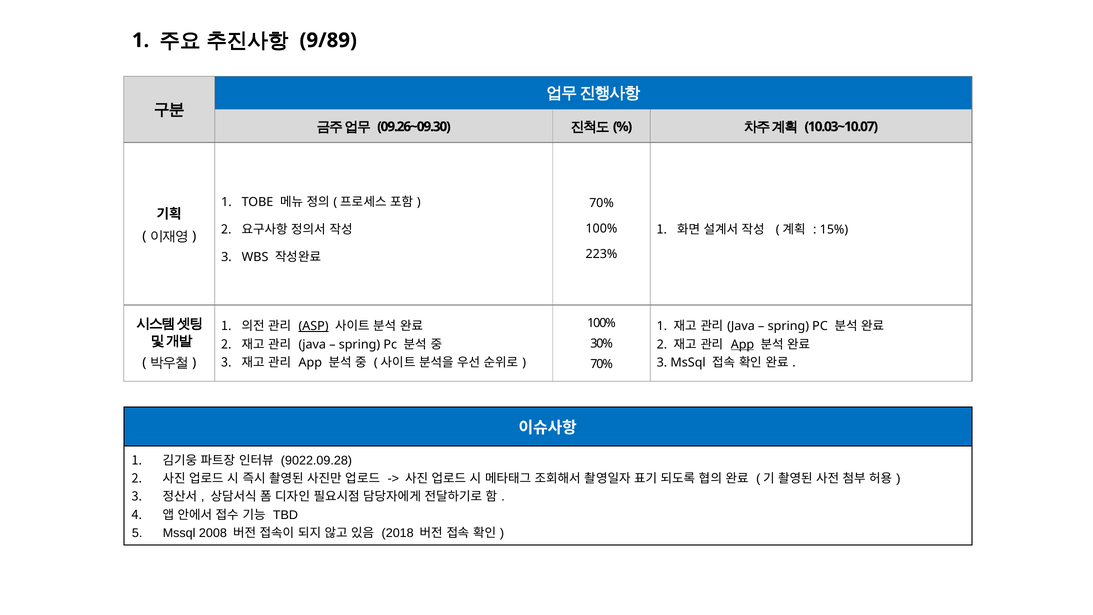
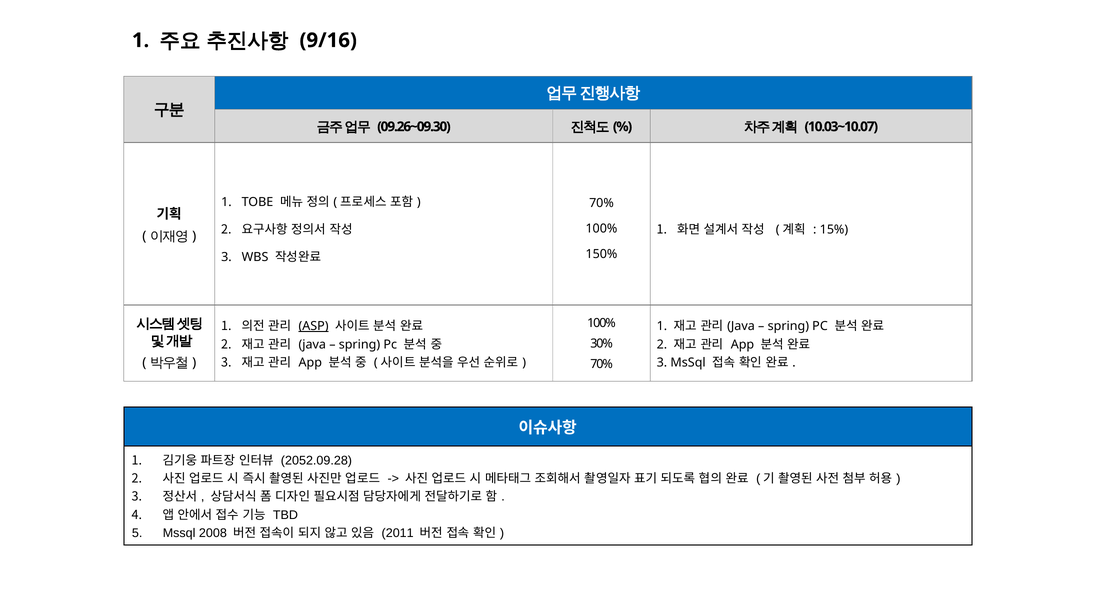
9/89: 9/89 -> 9/16 (328, 40)
223%: 223% -> 150% (601, 254)
App underline: present -> none (742, 344)
9022.09.28: 9022.09.28 -> 2052.09.28 (316, 460)
2018: 2018 -> 2011 (398, 533)
